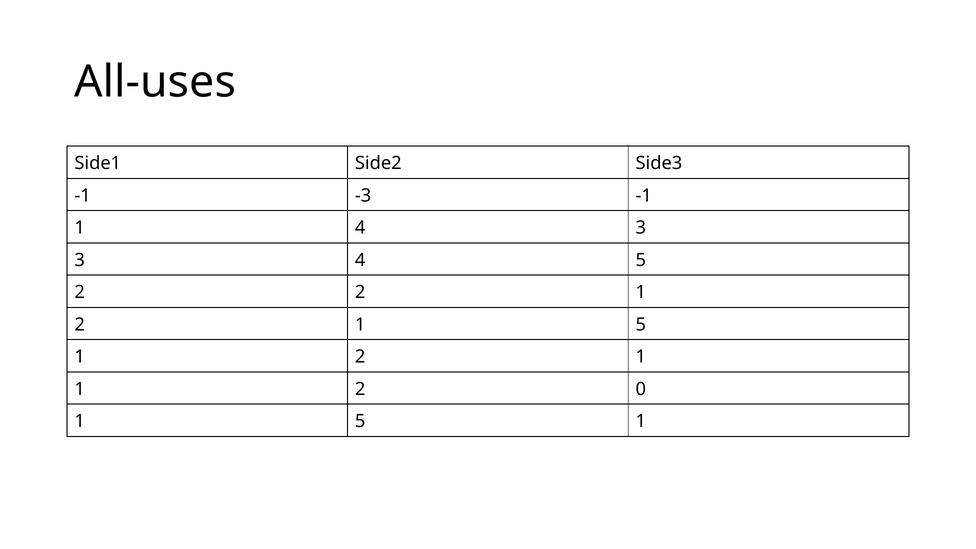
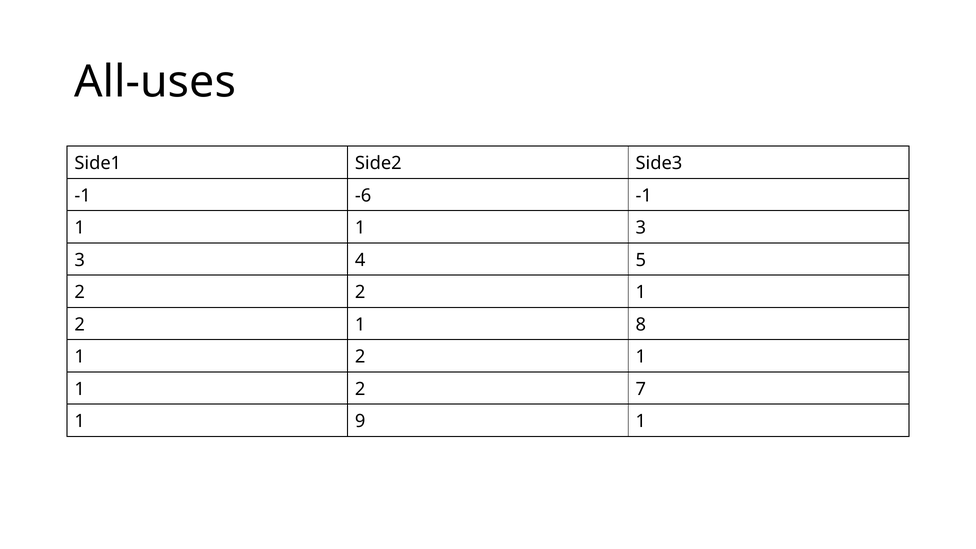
-3: -3 -> -6 (363, 196)
4: 4 -> 1 (360, 228)
2 1 5: 5 -> 8 (641, 325)
0: 0 -> 7 (641, 389)
5: 5 -> 9 (360, 421)
